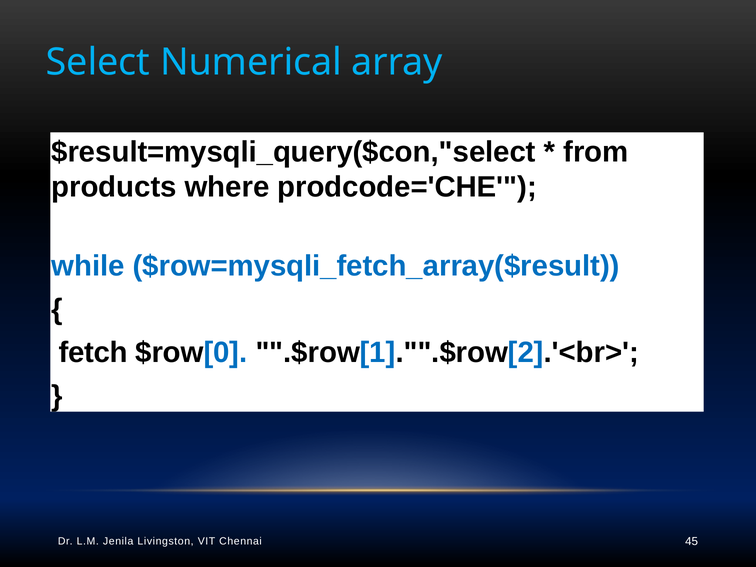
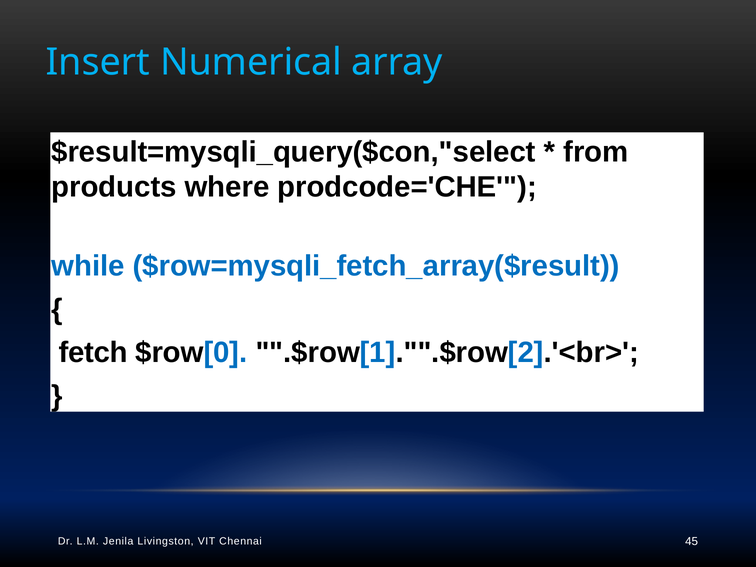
Select: Select -> Insert (98, 62)
